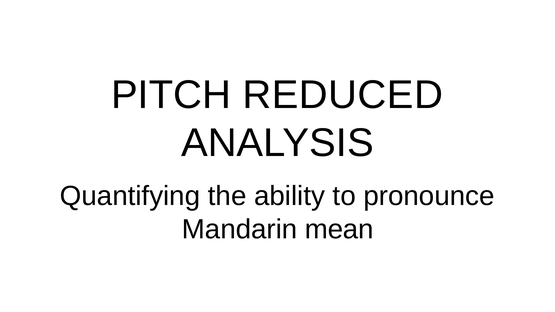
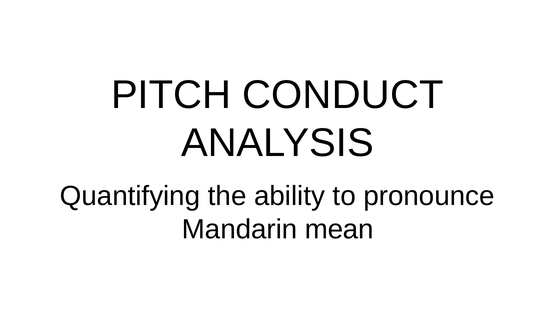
REDUCED: REDUCED -> CONDUCT (343, 95)
